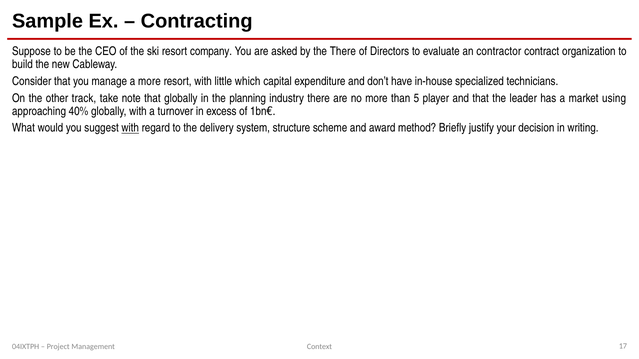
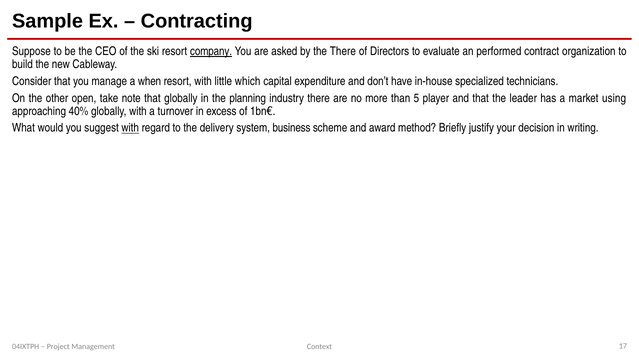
company underline: none -> present (211, 51)
contractor: contractor -> performed (499, 51)
a more: more -> when (150, 81)
track: track -> open (84, 98)
structure: structure -> business (291, 128)
